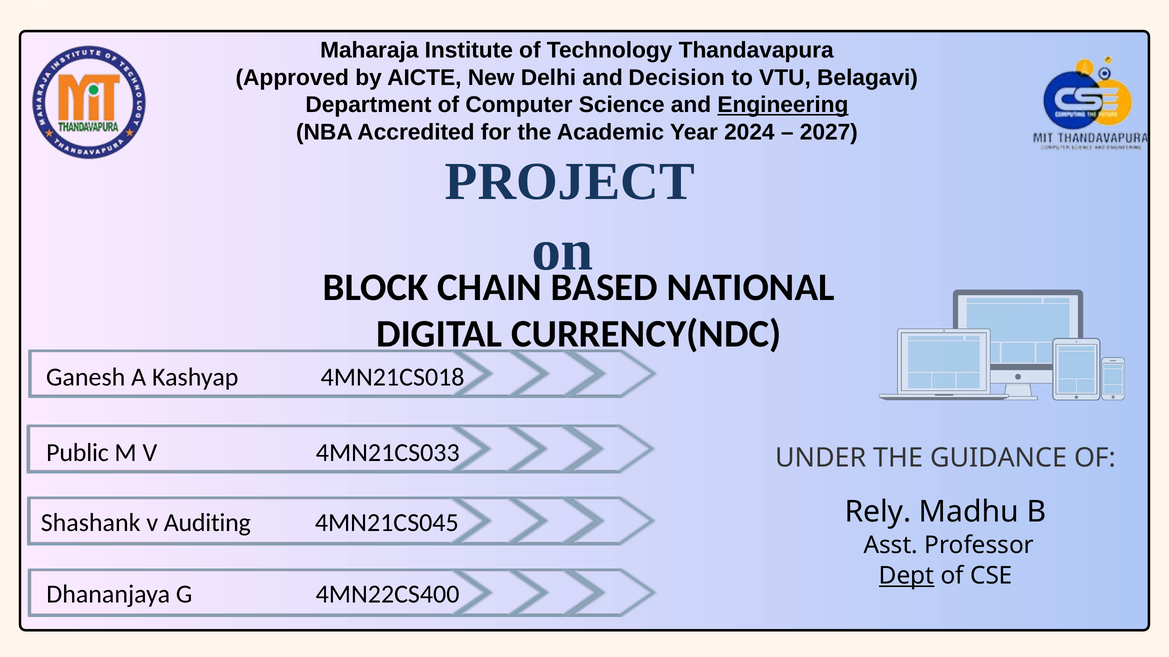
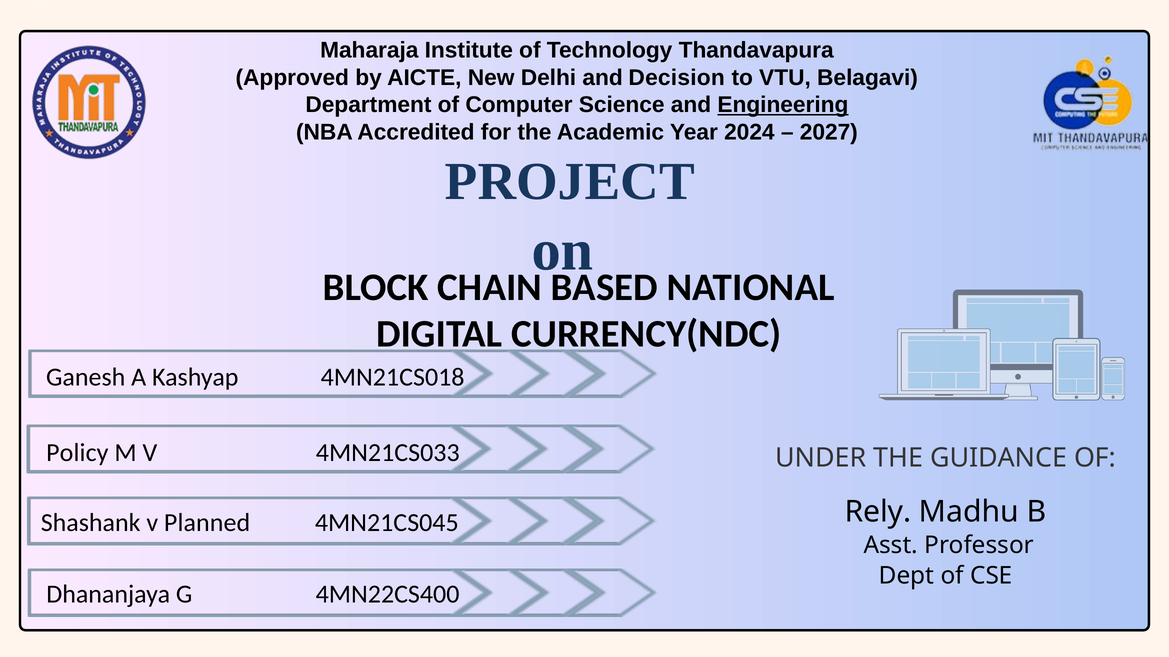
Public: Public -> Policy (77, 453)
Auditing: Auditing -> Planned (207, 523)
Dept underline: present -> none (907, 576)
